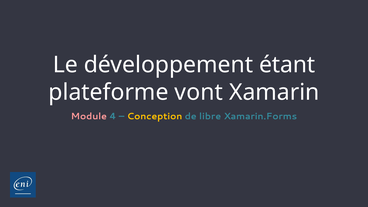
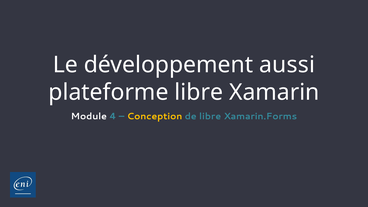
étant: étant -> aussi (287, 65)
plateforme vont: vont -> libre (199, 92)
Module colour: pink -> white (89, 116)
